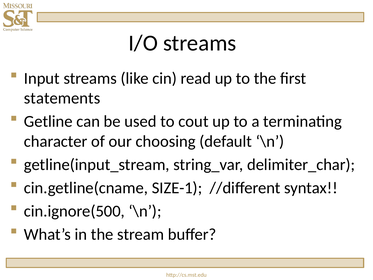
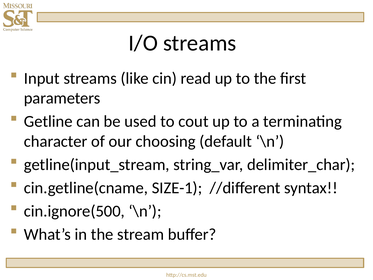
statements: statements -> parameters (62, 98)
